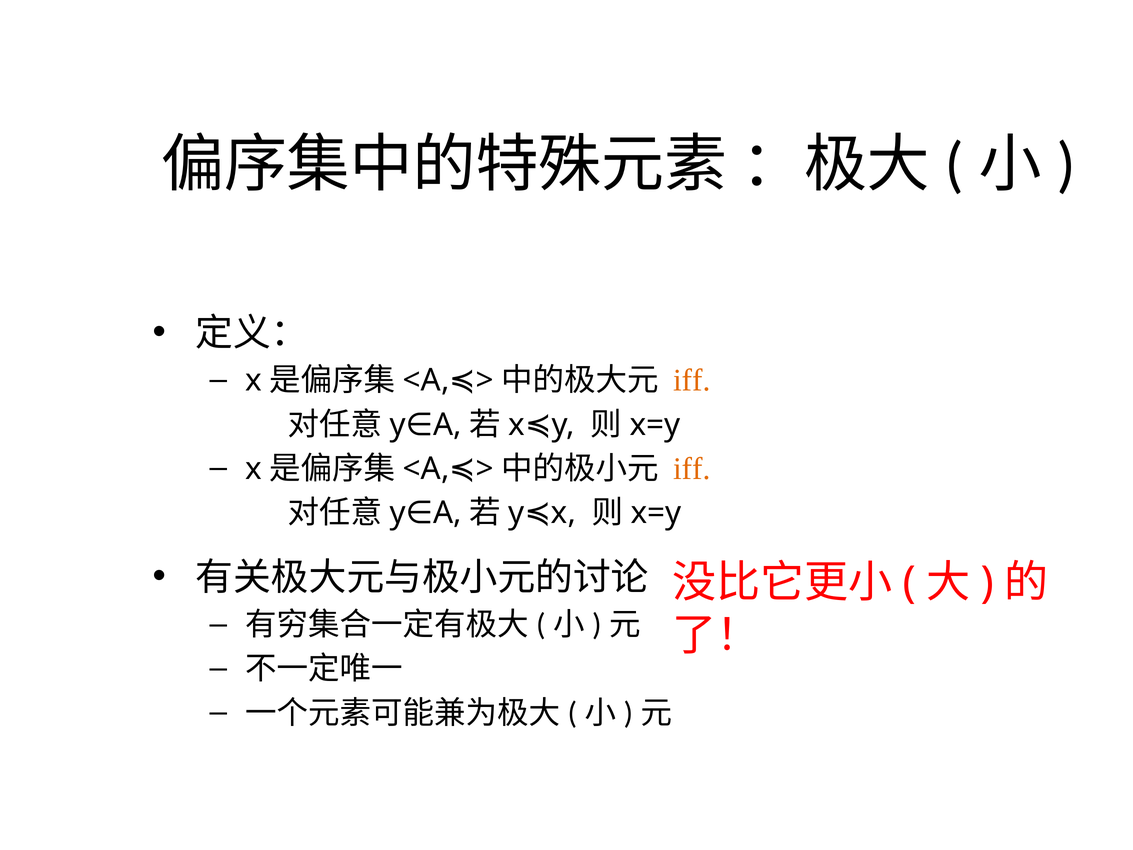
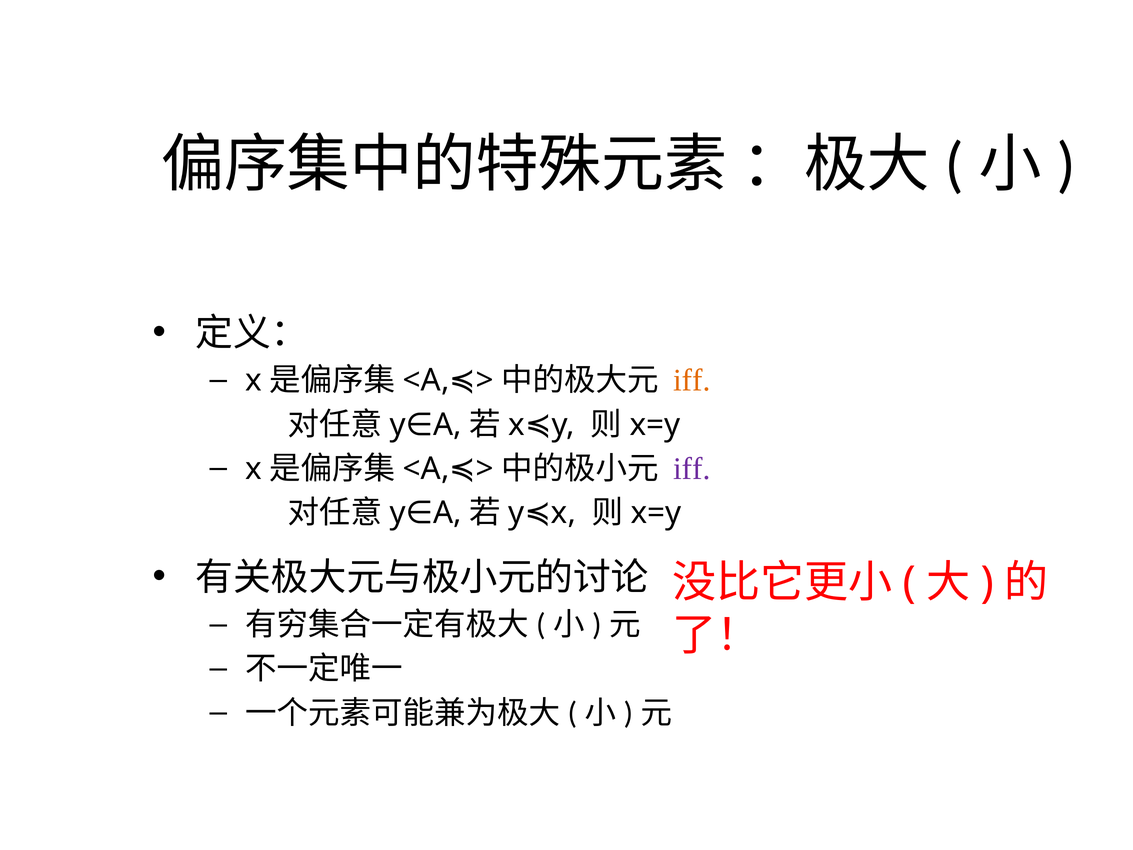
iff colour: orange -> purple (692, 469)
